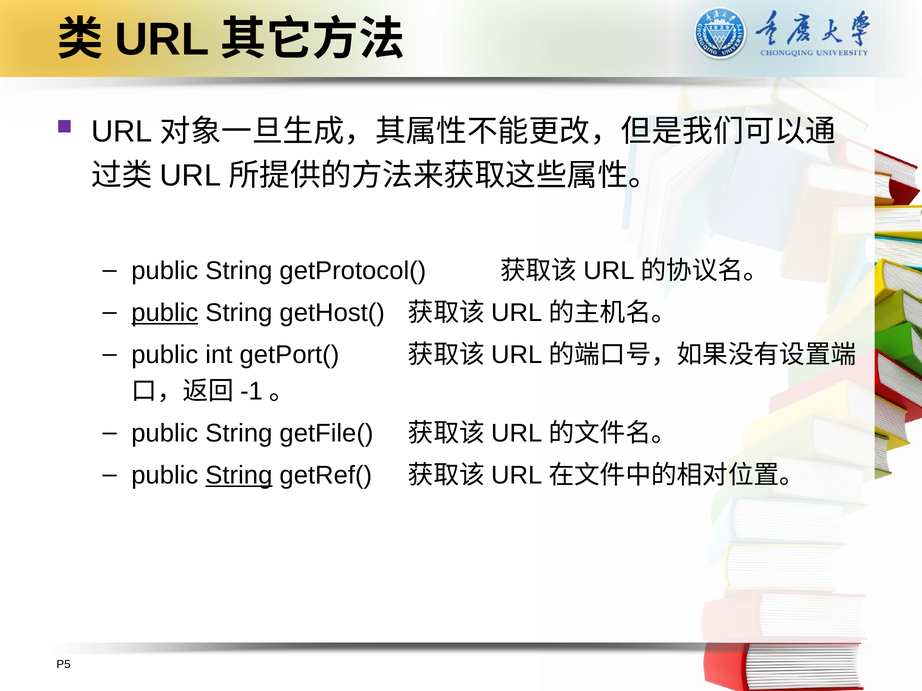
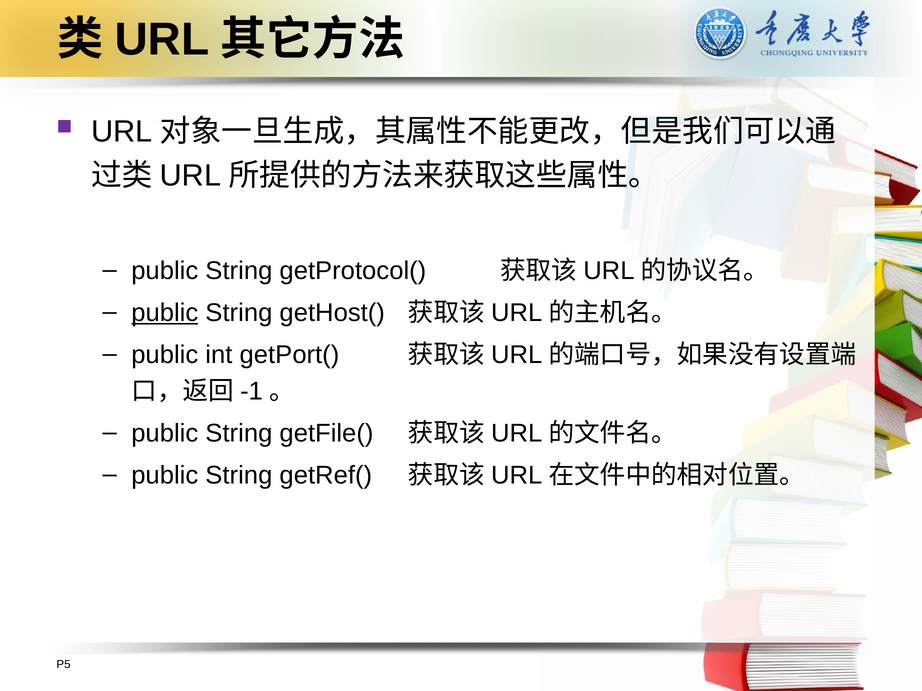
String underline: present -> none (239, 476)
